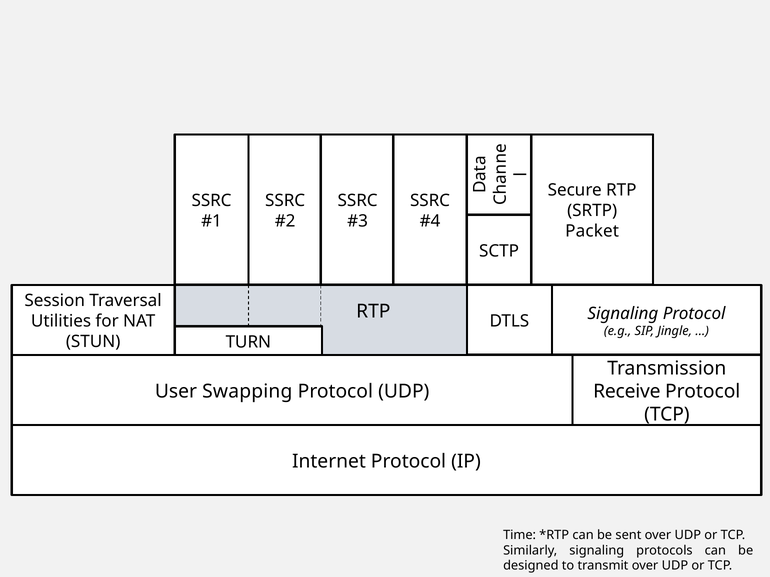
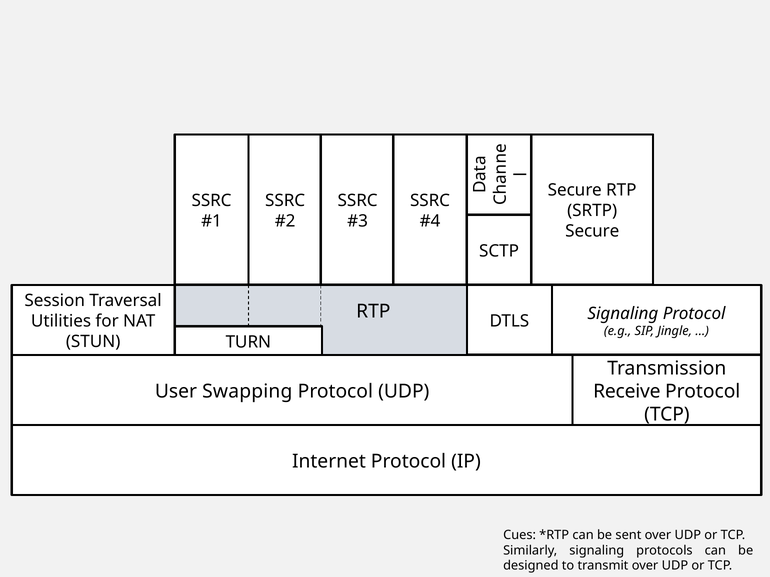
Packet: Packet -> Secure (592, 231)
Time: Time -> Cues (520, 535)
